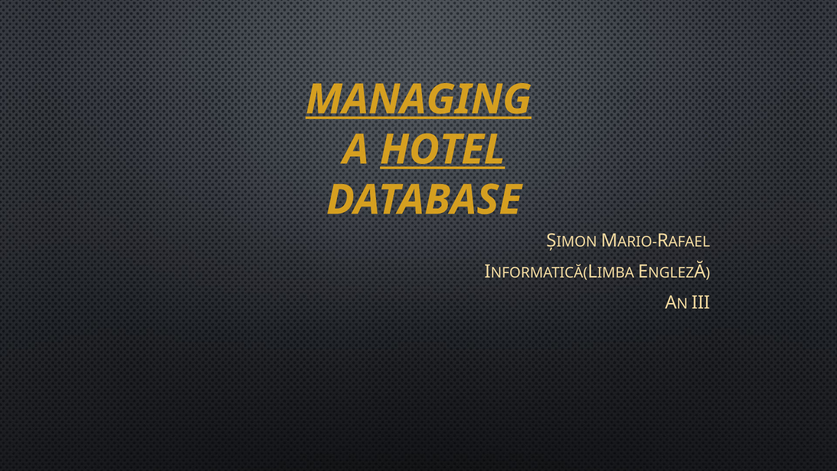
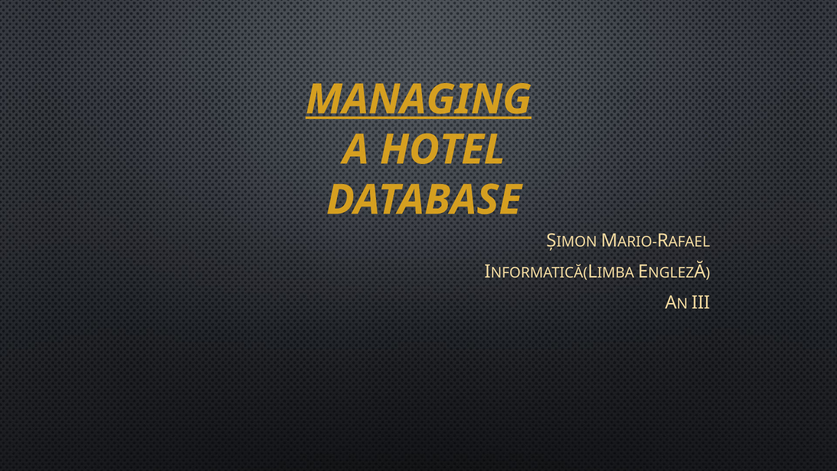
HOTEL underline: present -> none (443, 150)
